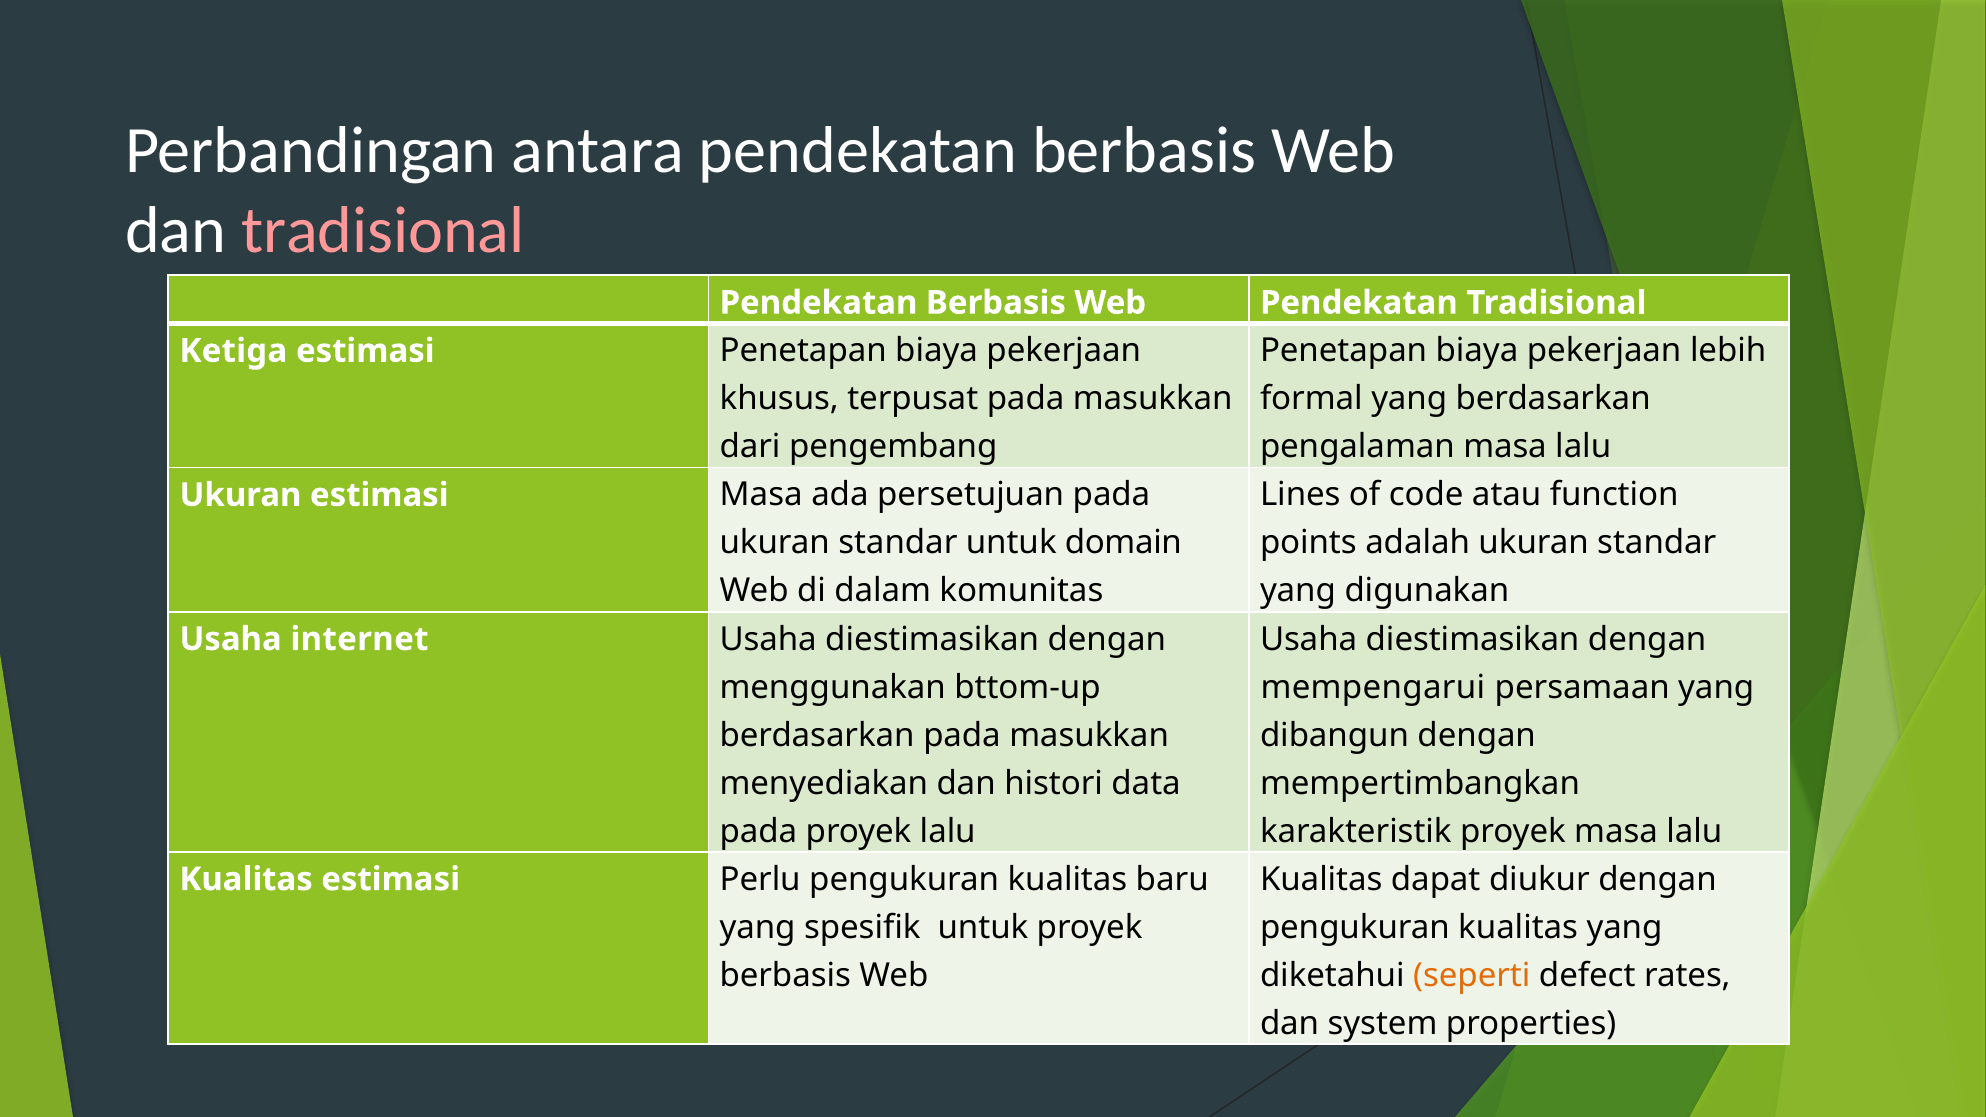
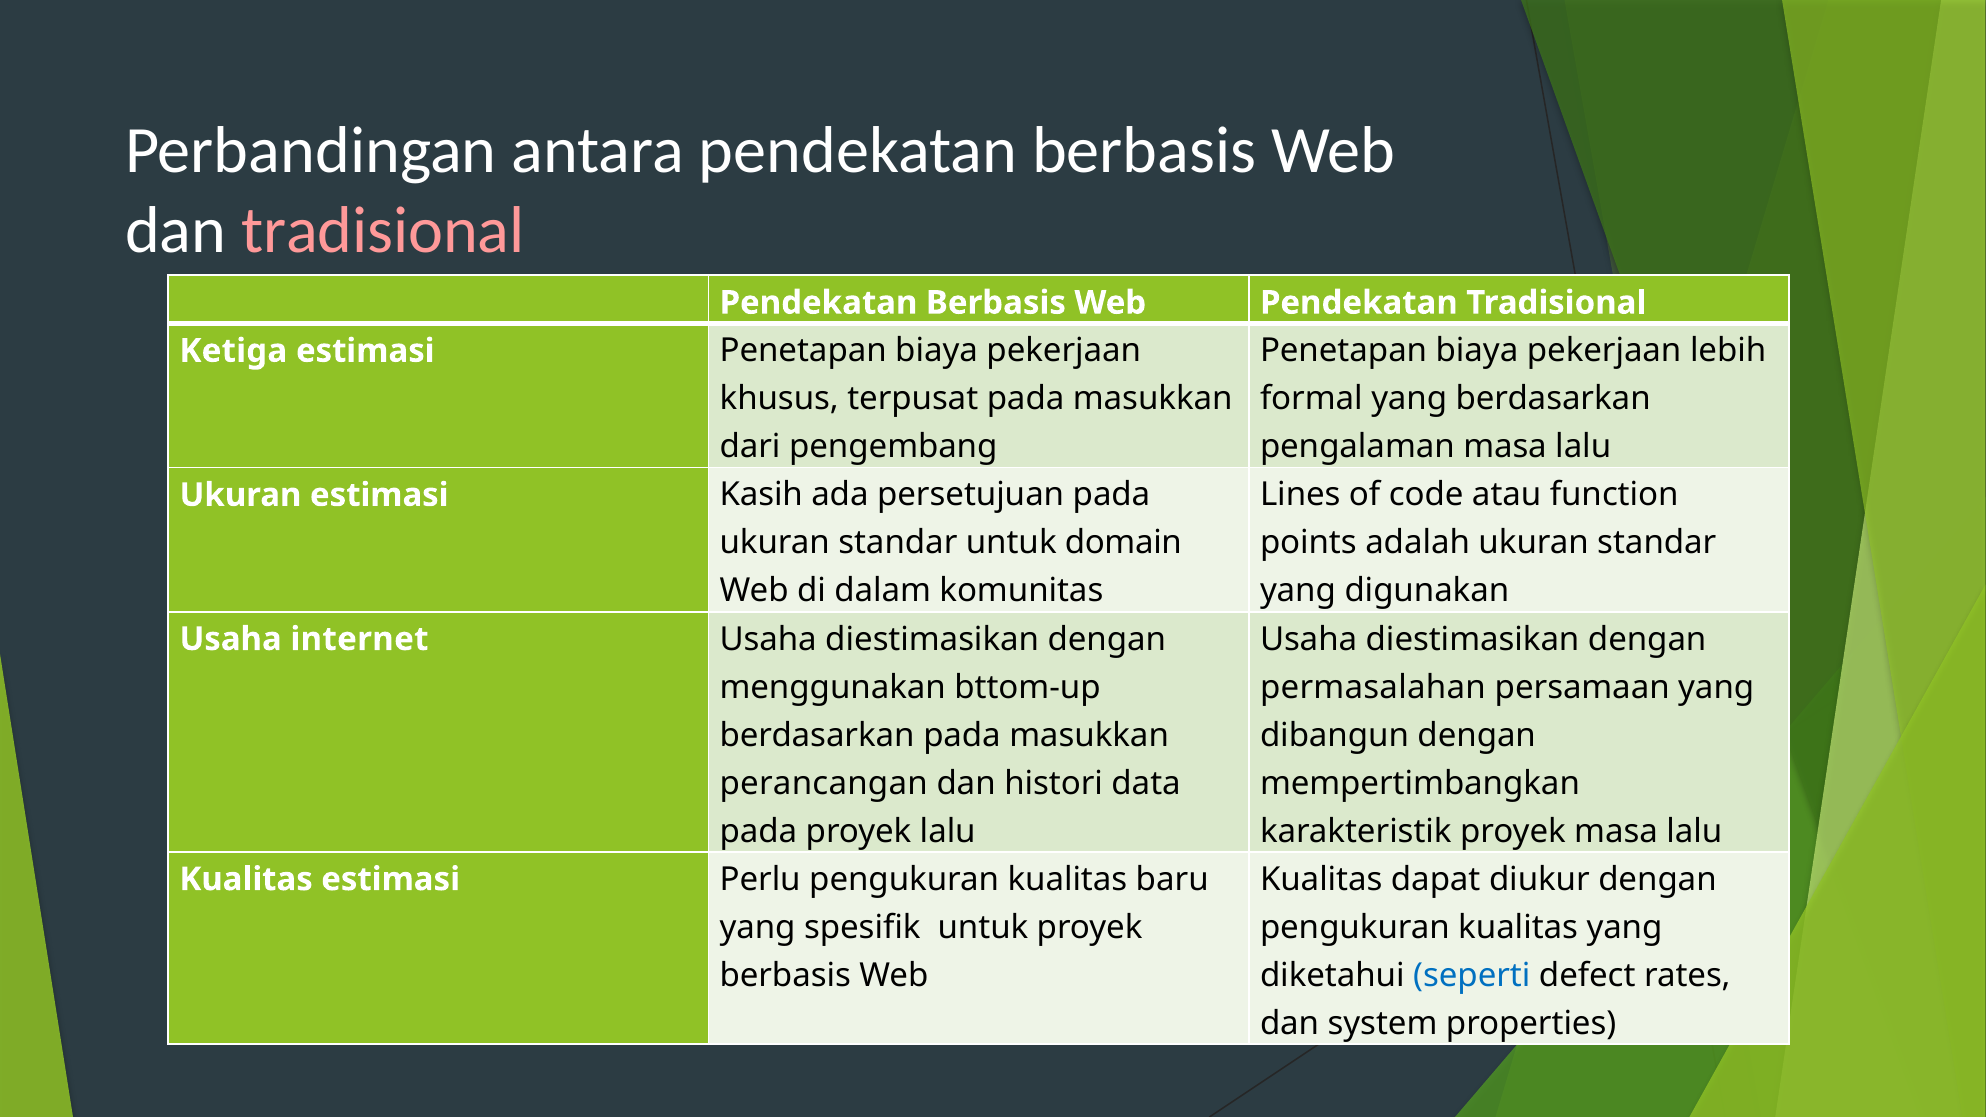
estimasi Masa: Masa -> Kasih (761, 495)
mempengarui: mempengarui -> permasalahan (1373, 687)
menyediakan: menyediakan -> perancangan (824, 783)
seperti colour: orange -> blue (1472, 975)
